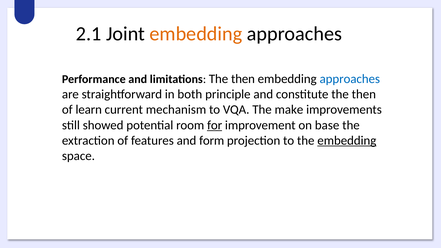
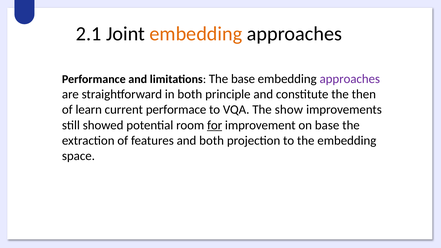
limitations The then: then -> base (243, 79)
approaches colour: blue -> purple (350, 79)
mechanism: mechanism -> performace (176, 110)
make: make -> show (289, 110)
and form: form -> both (212, 141)
embedding underline: present -> none (347, 141)
